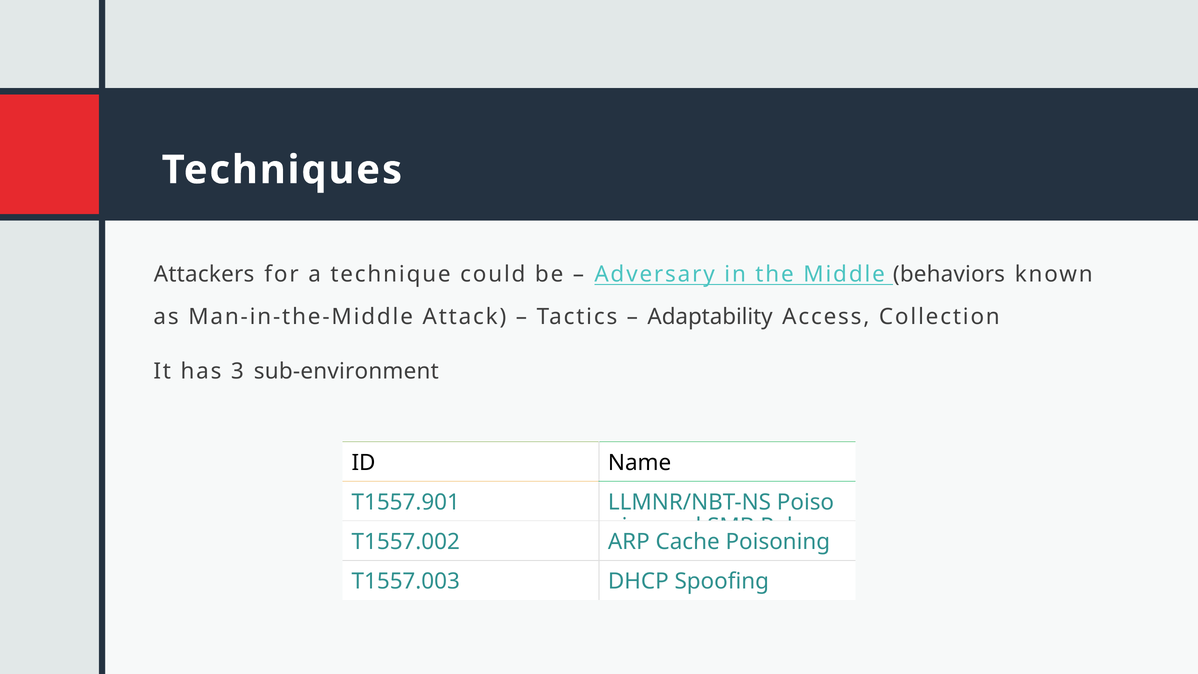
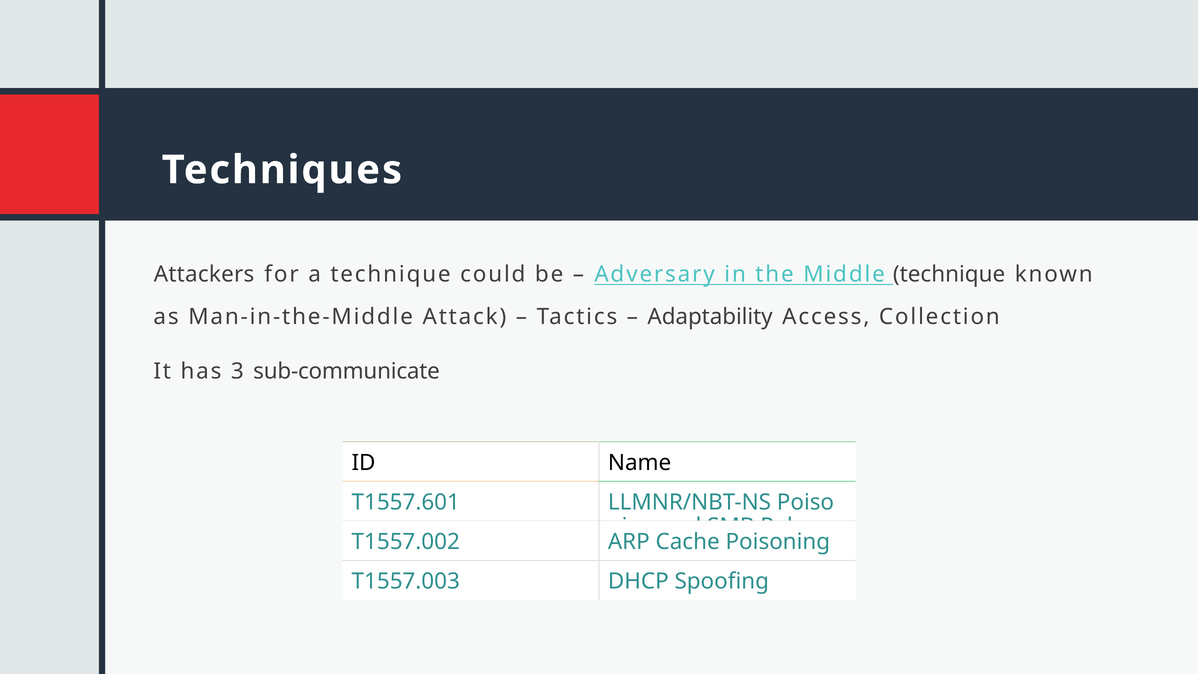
Middle behaviors: behaviors -> technique (949, 274)
sub-environment: sub-environment -> sub-communicate (347, 371)
T1557.901: T1557.901 -> T1557.601 (406, 502)
